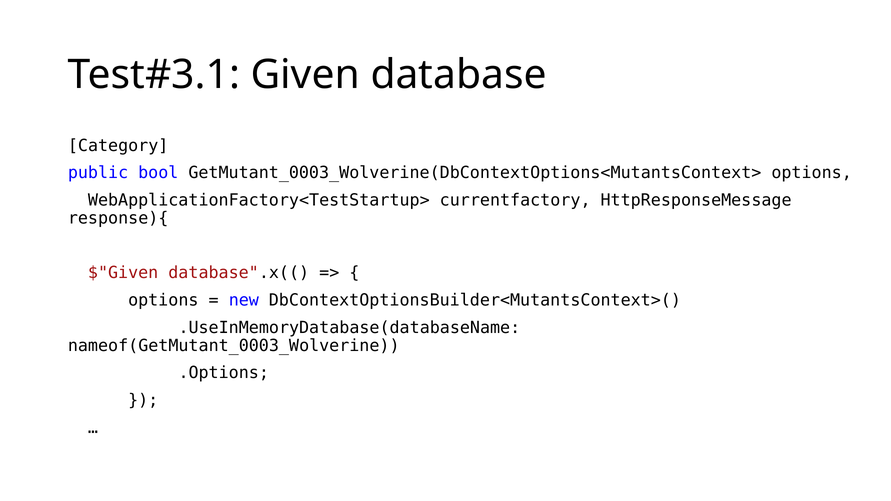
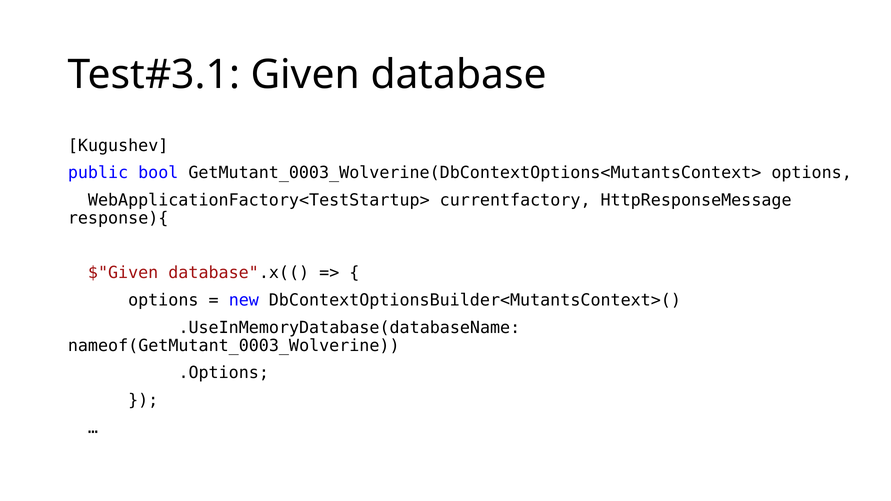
Category: Category -> Kugushev (118, 146)
